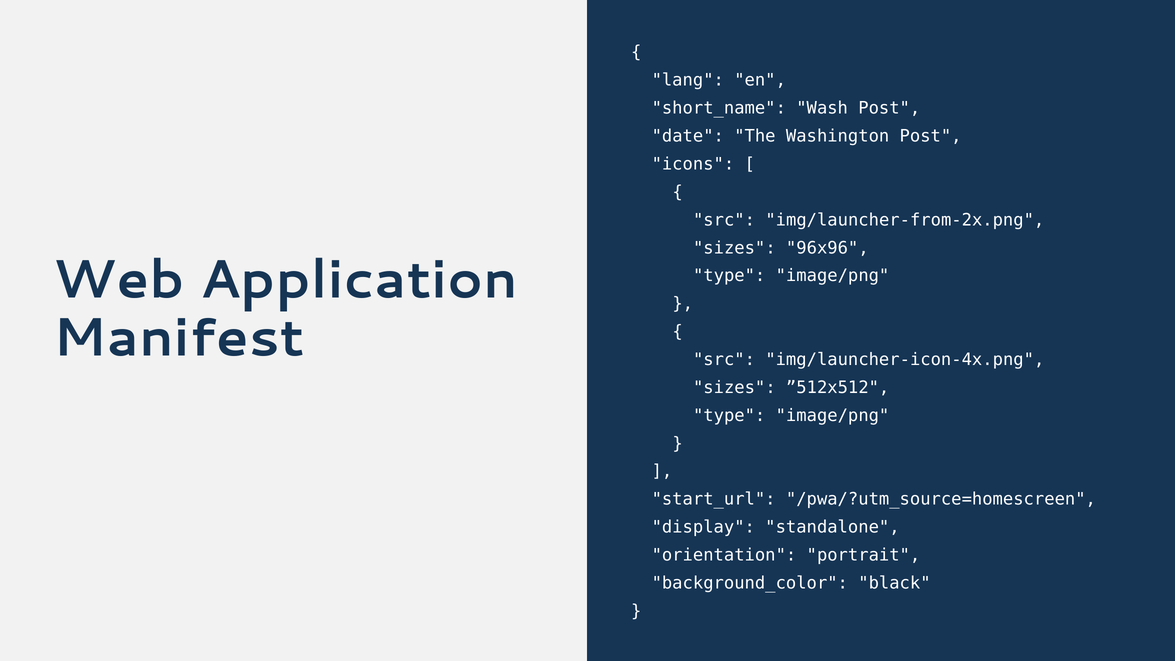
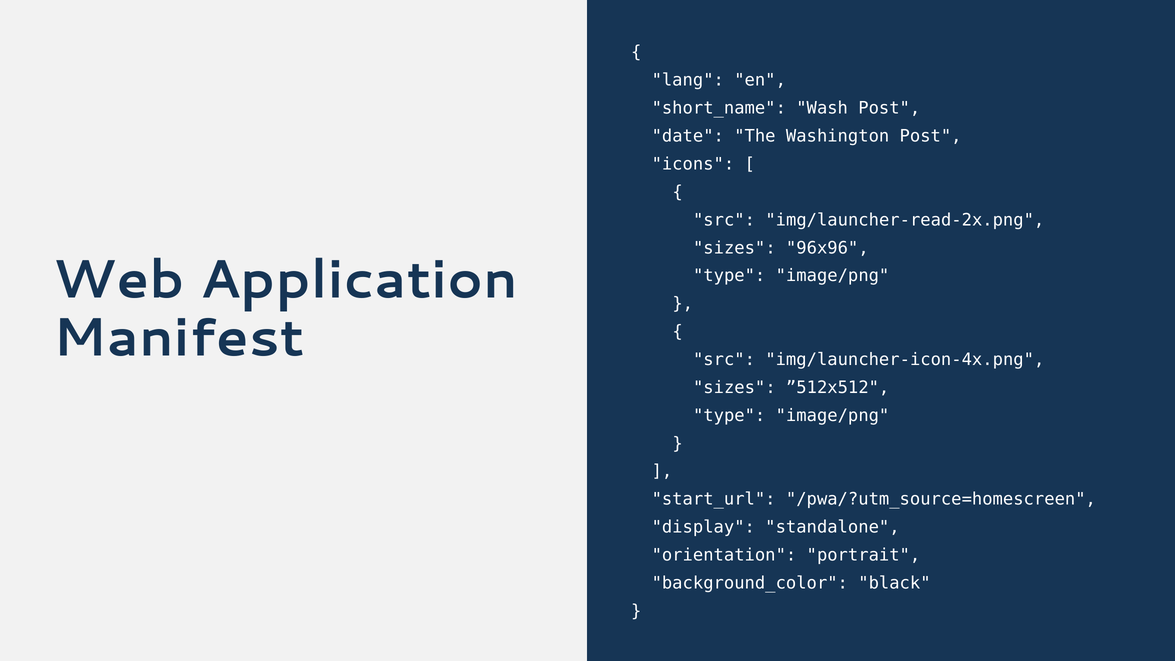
img/launcher-from-2x.png: img/launcher-from-2x.png -> img/launcher-read-2x.png (905, 220)
